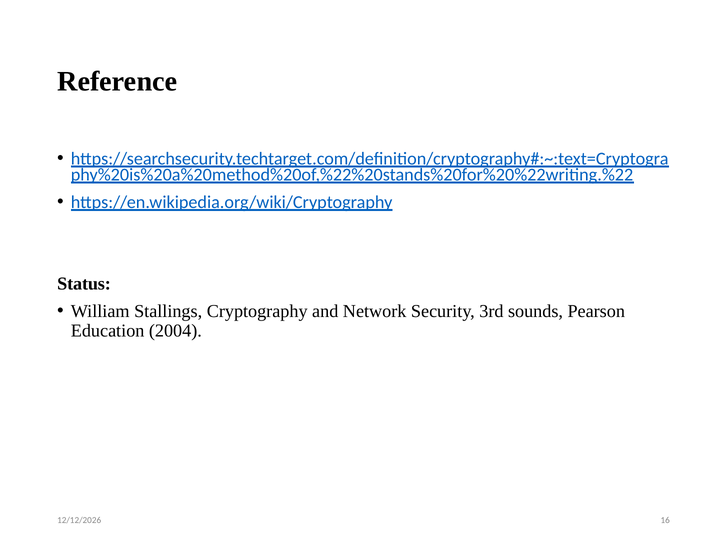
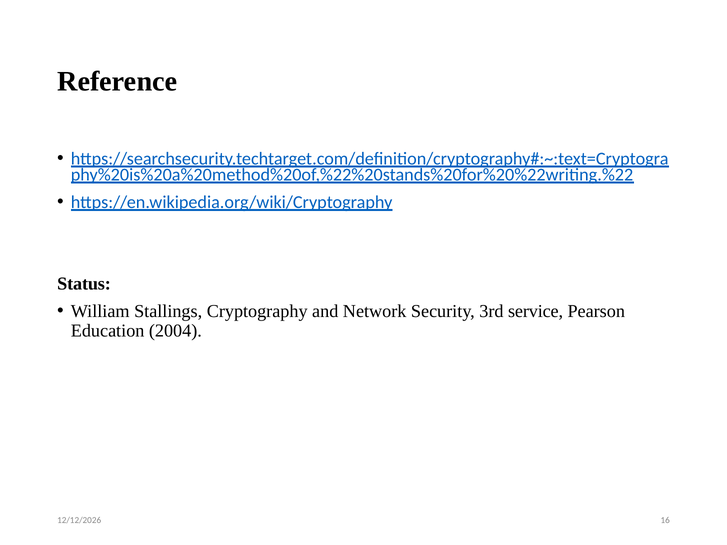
sounds: sounds -> service (536, 311)
